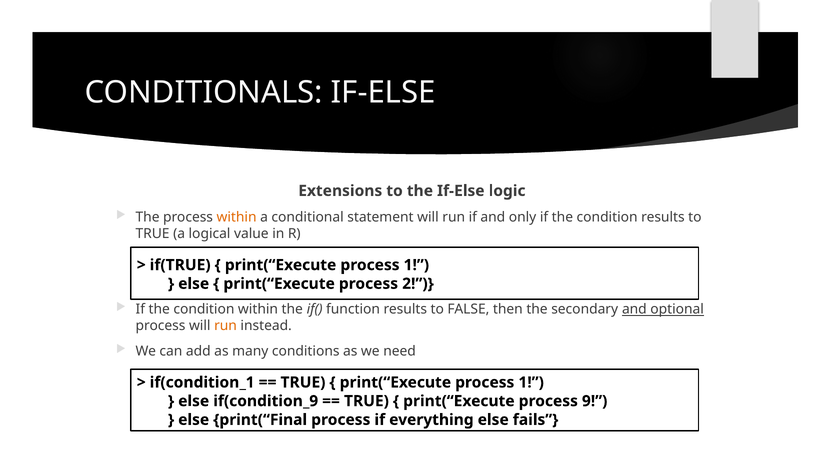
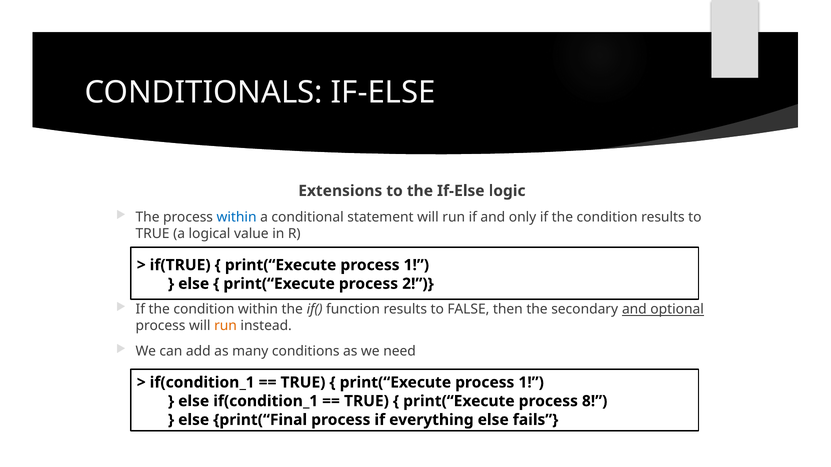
within colour: orange -> blue (237, 217)
else if(condition_9: if(condition_9 -> if(condition_1 (266, 401)
9: 9 -> 8 (595, 401)
